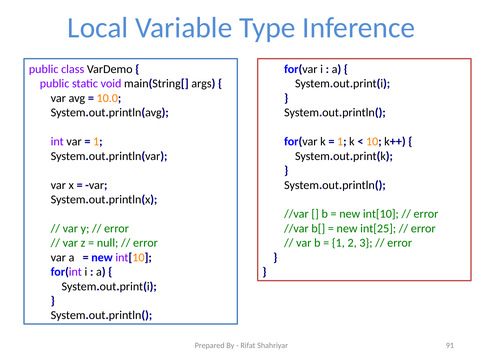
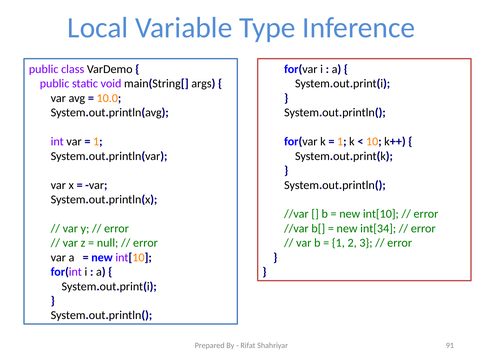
int[25: int[25 -> int[34 (378, 229)
